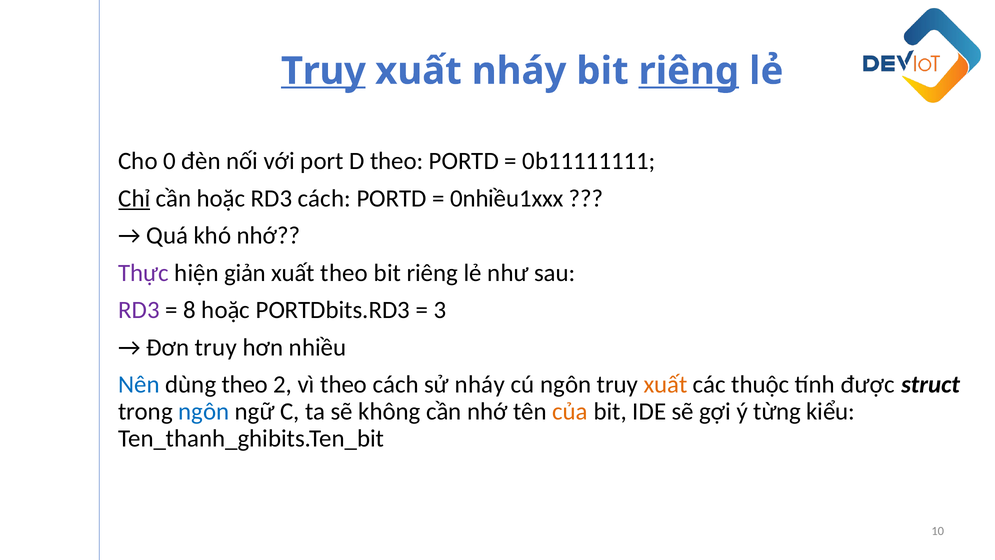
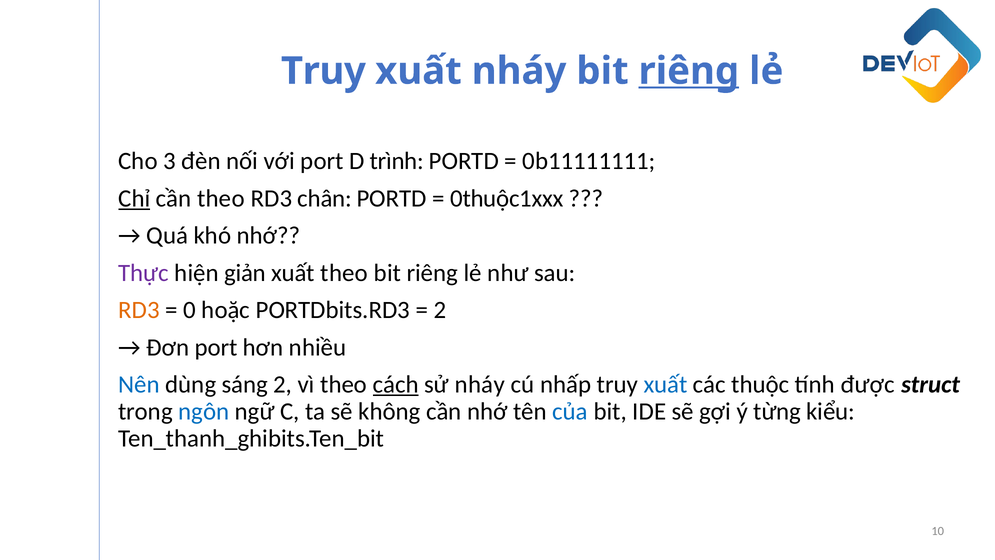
Truy underline: present -> none (323, 71)
0: 0 -> 3 (170, 161)
D theo: theo -> trình (397, 161)
cần hoặc: hoặc -> theo (221, 198)
RD3 cách: cách -> chân (325, 198)
0nhiều1xxx: 0nhiều1xxx -> 0thuộc1xxx (507, 198)
RD3 colour: purple -> orange (139, 310)
8: 8 -> 0 (190, 310)
3: 3 -> 2 (440, 310)
Đơn truy: truy -> port (216, 347)
dùng theo: theo -> sáng (245, 384)
cách underline: none -> present (396, 384)
cú ngôn: ngôn -> nhấp (566, 384)
xuất colour: orange -> blue (666, 384)
của colour: orange -> blue (570, 411)
